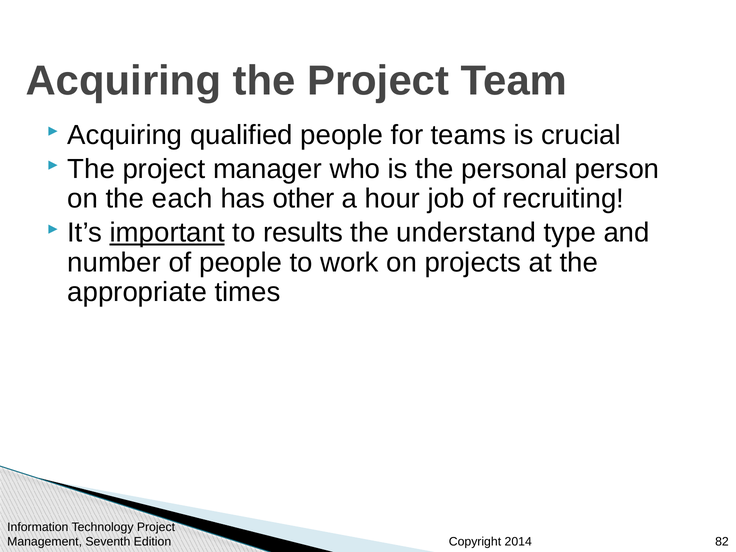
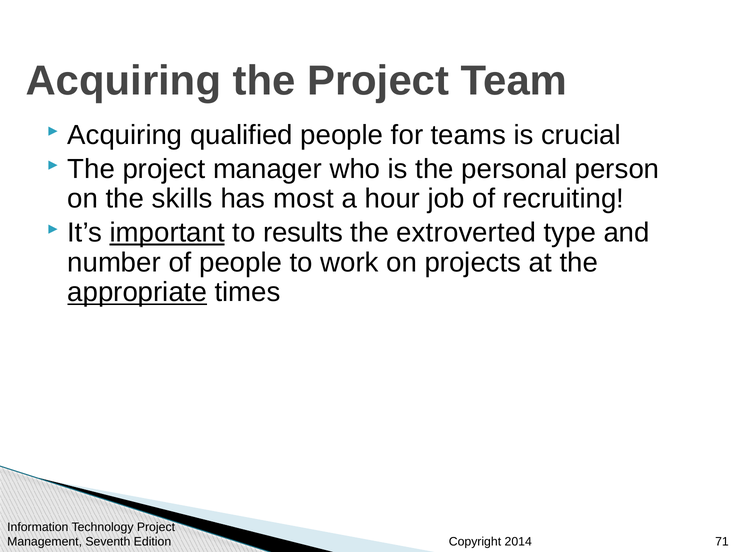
each: each -> skills (182, 199)
other: other -> most (303, 199)
understand: understand -> extroverted (466, 233)
appropriate underline: none -> present (137, 292)
82: 82 -> 71 (722, 542)
